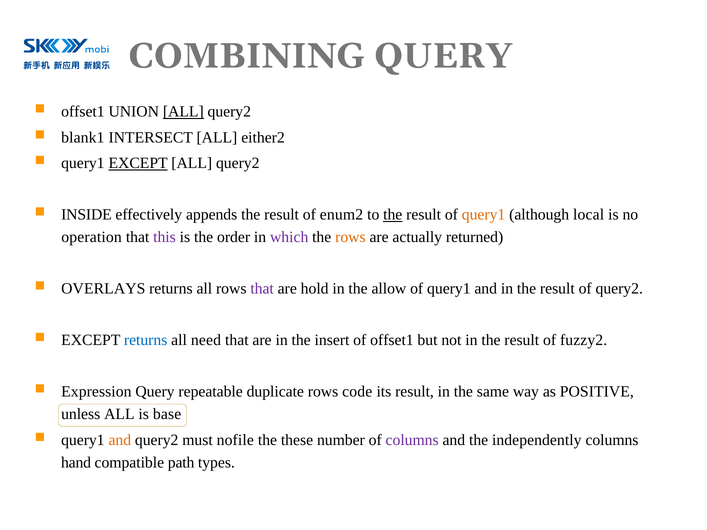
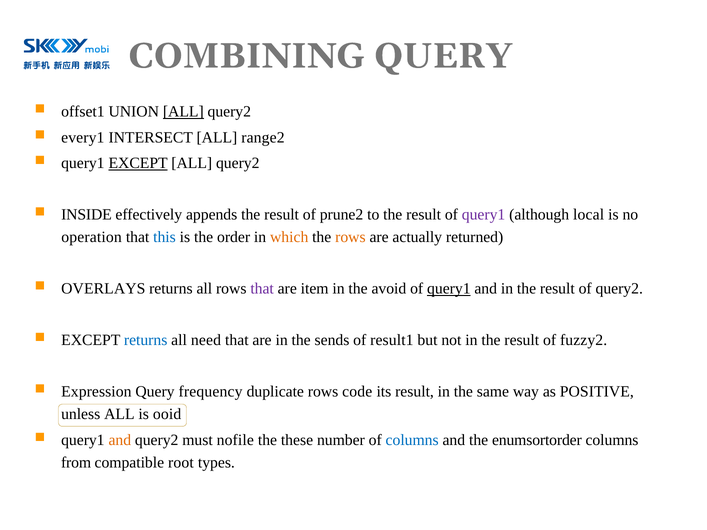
blank1: blank1 -> every1 (83, 137)
either2: either2 -> range2 (263, 137)
enum2: enum2 -> prune2 (342, 215)
the underline: present -> none (393, 215)
query1 colour: orange -> purple (484, 215)
this colour: purple -> blue (165, 237)
which colour: purple -> orange (289, 237)
hold: hold -> item (315, 289)
allow: allow -> avoid (389, 289)
query1 underline: none -> present (449, 289)
insert: insert -> sends (332, 340)
of offset1: offset1 -> result1 (392, 340)
repeatable: repeatable -> frequency (211, 392)
base: base -> ooid (167, 414)
columns colour: purple -> blue (412, 440)
independently: independently -> enumsortorder (537, 440)
hand: hand -> from (76, 463)
path: path -> root (181, 463)
